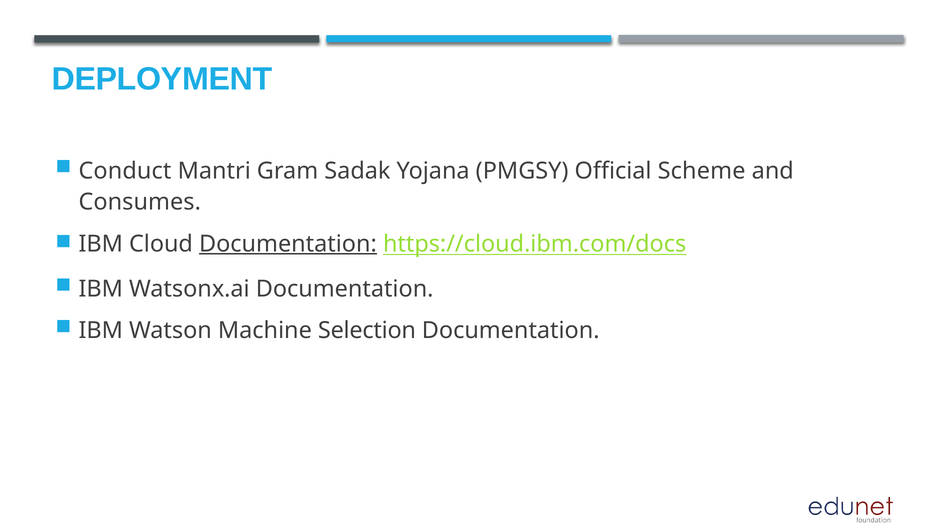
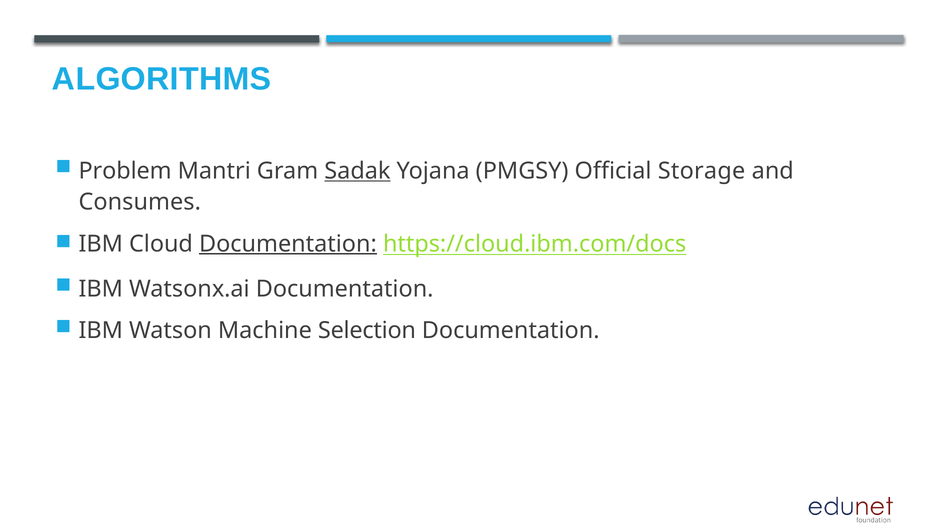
DEPLOYMENT: DEPLOYMENT -> ALGORITHMS (162, 79)
Conduct: Conduct -> Problem (125, 171)
Sadak underline: none -> present (357, 171)
Scheme: Scheme -> Storage (702, 171)
